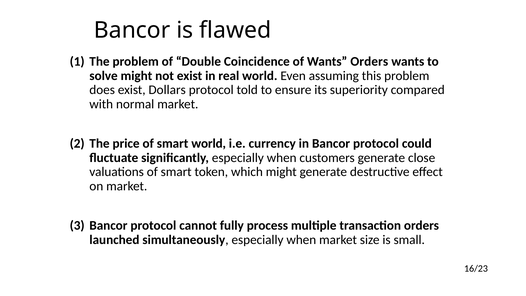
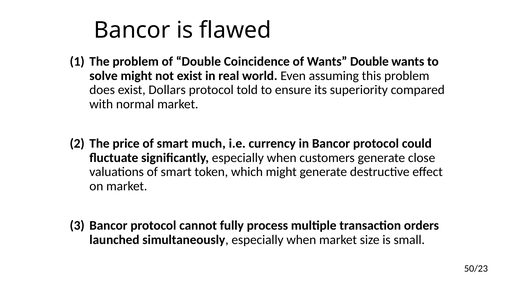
Wants Orders: Orders -> Double (369, 62)
smart world: world -> much (209, 144)
16/23: 16/23 -> 50/23 (476, 268)
